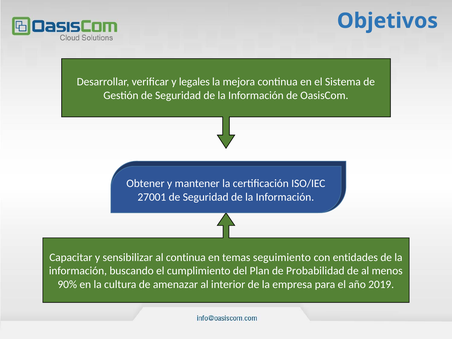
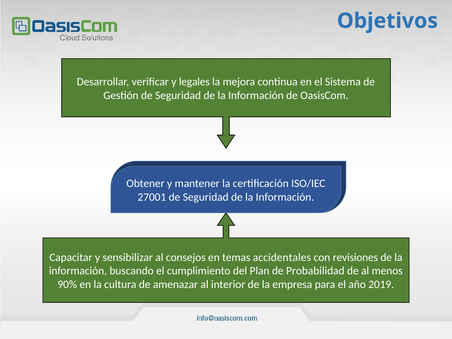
al continua: continua -> consejos (186, 257)
seguimiento: seguimiento -> accidentales (282, 257)
entidades: entidades -> revisiones (355, 257)
